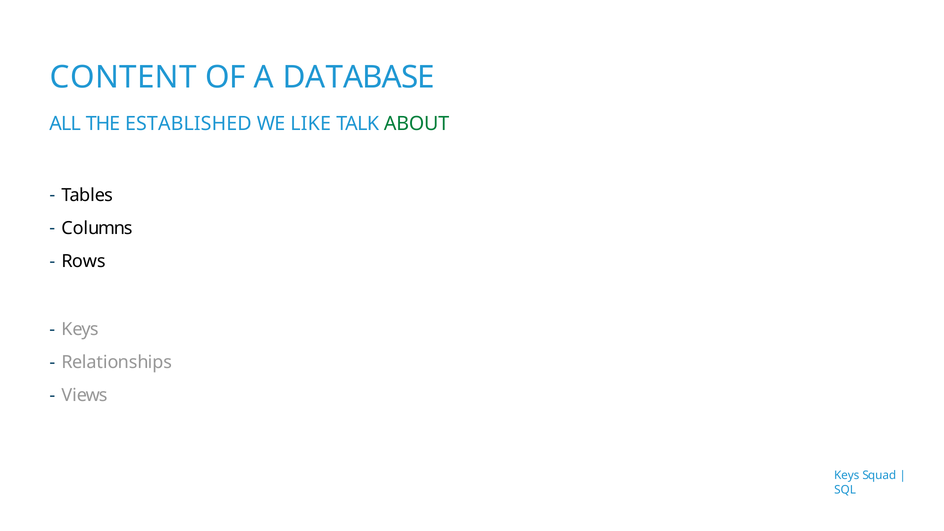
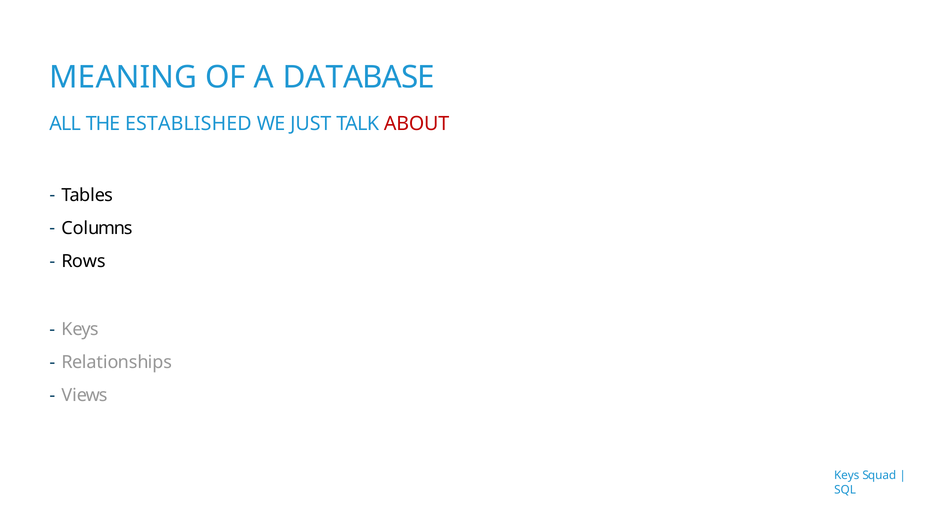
CONTENT: CONTENT -> MEANING (123, 77)
LIKE: LIKE -> JUST (311, 124)
ABOUT colour: green -> red (417, 124)
